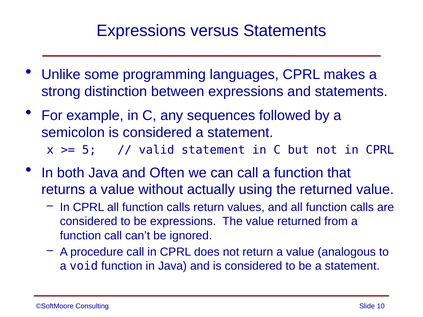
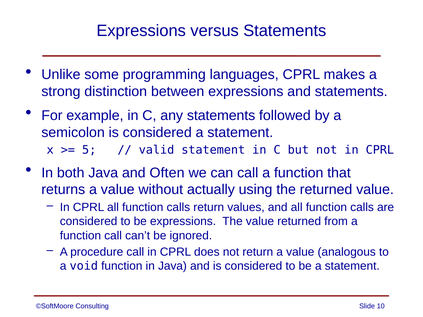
any sequences: sequences -> statements (221, 116)
